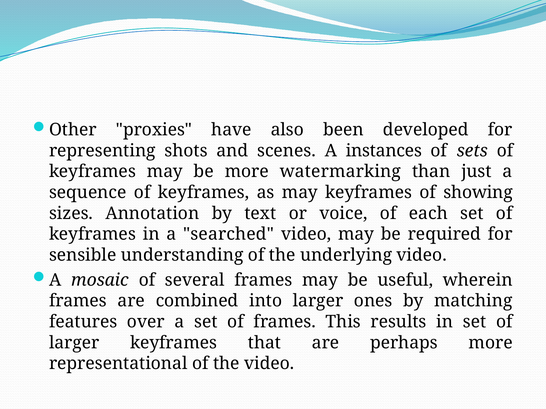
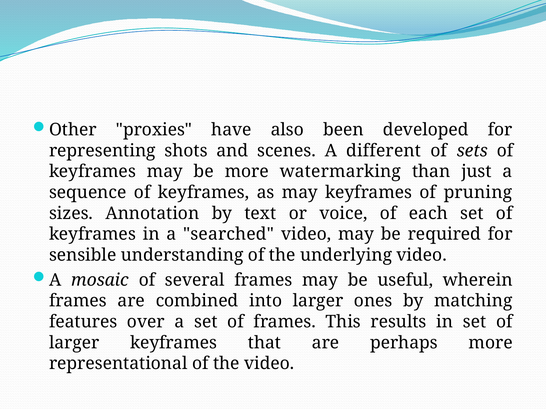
instances: instances -> different (384, 151)
showing: showing -> pruning (478, 193)
